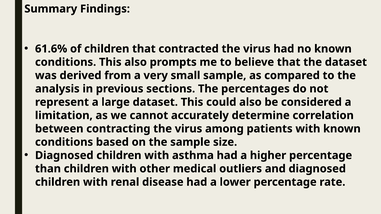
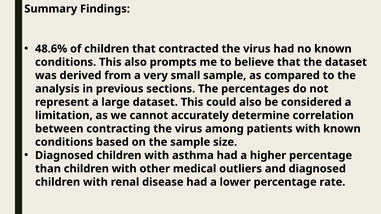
61.6%: 61.6% -> 48.6% (51, 49)
